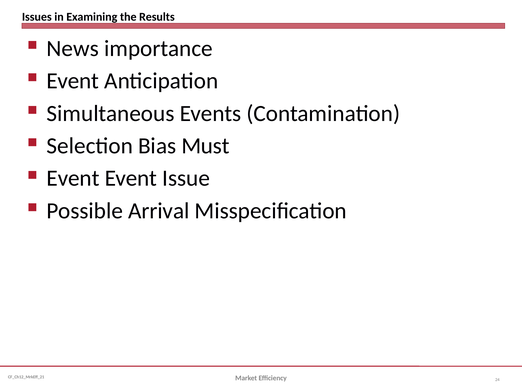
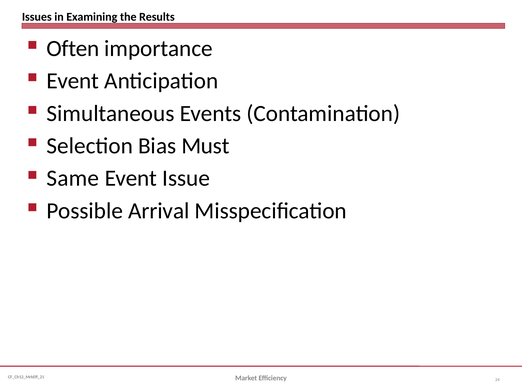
News: News -> Often (73, 49)
Event: Event -> Same (73, 179)
